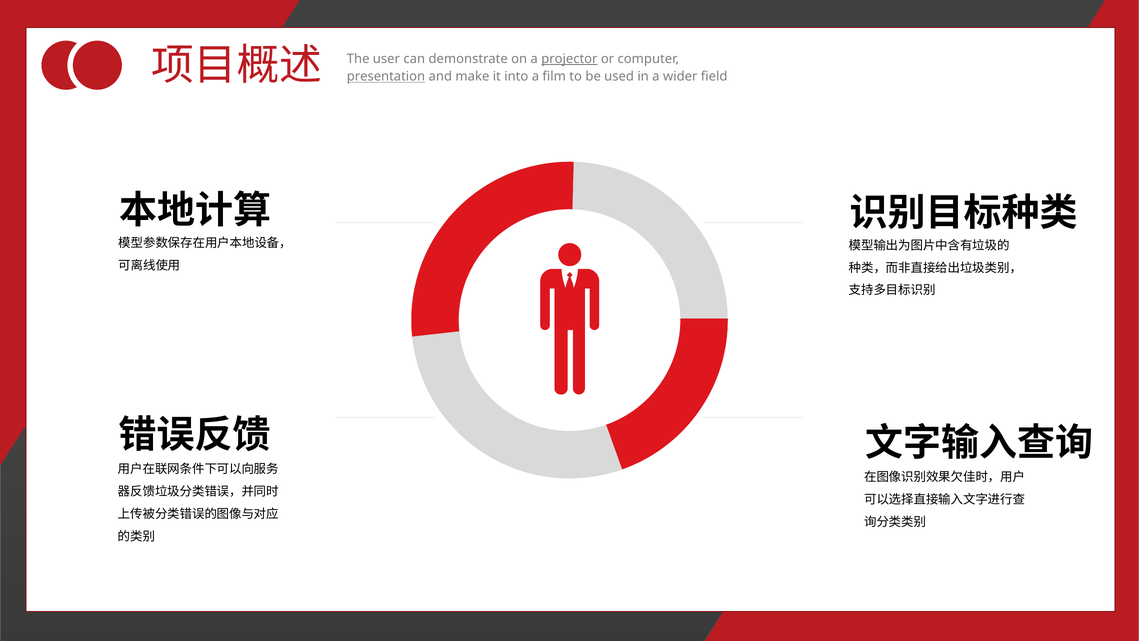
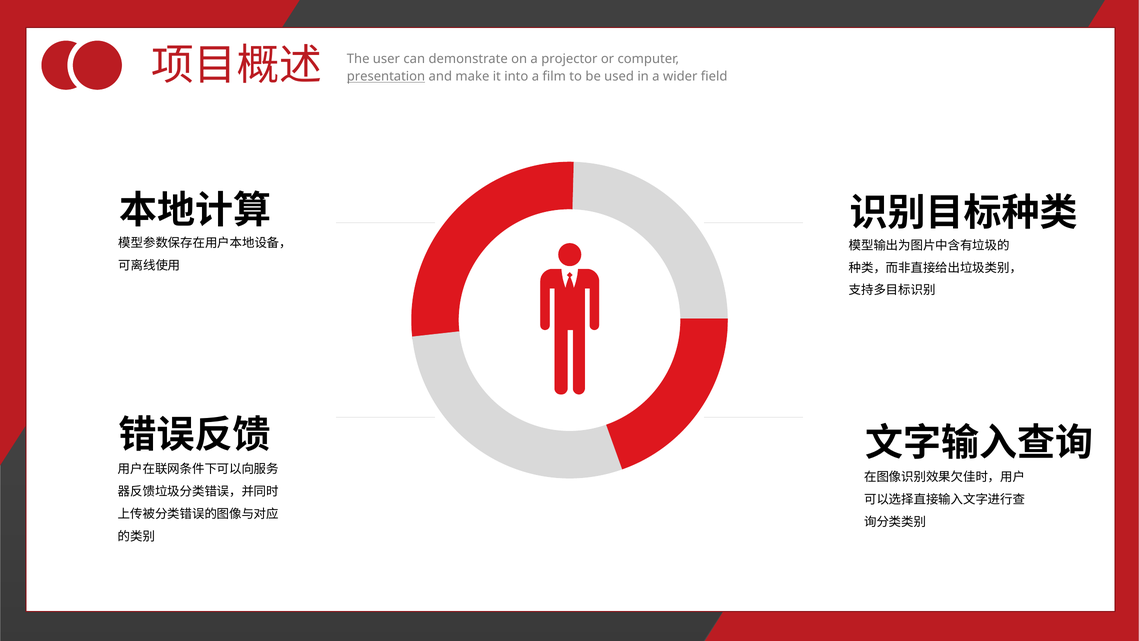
projector underline: present -> none (569, 59)
